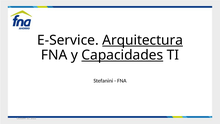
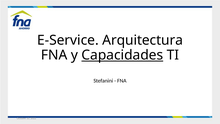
Arquitectura underline: present -> none (143, 40)
